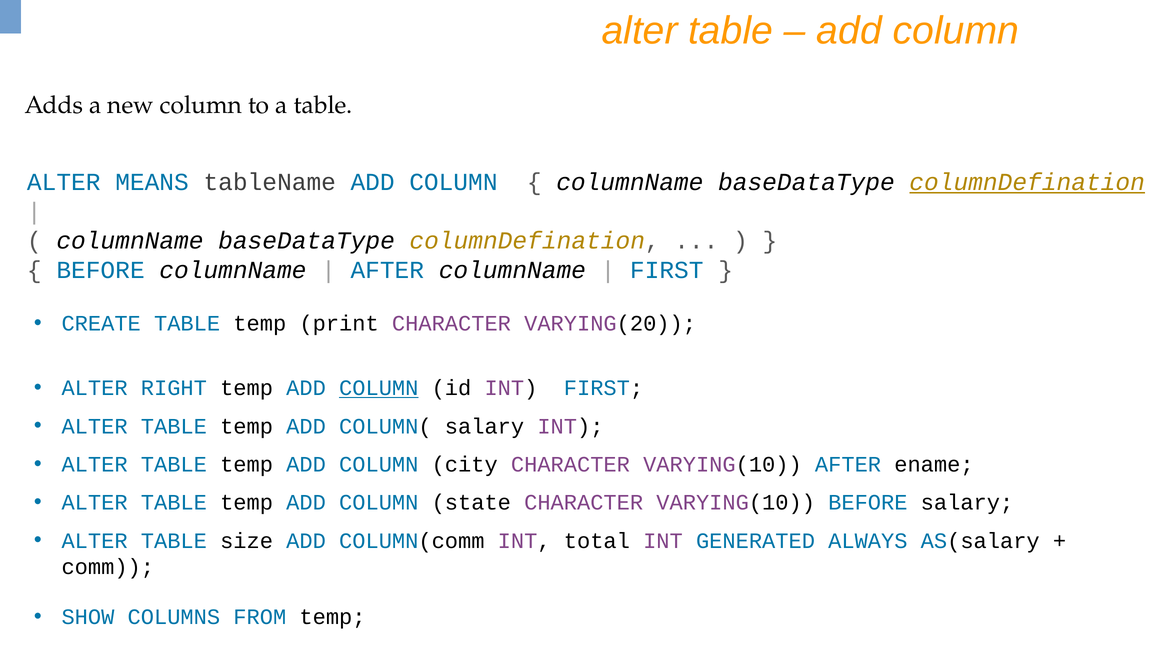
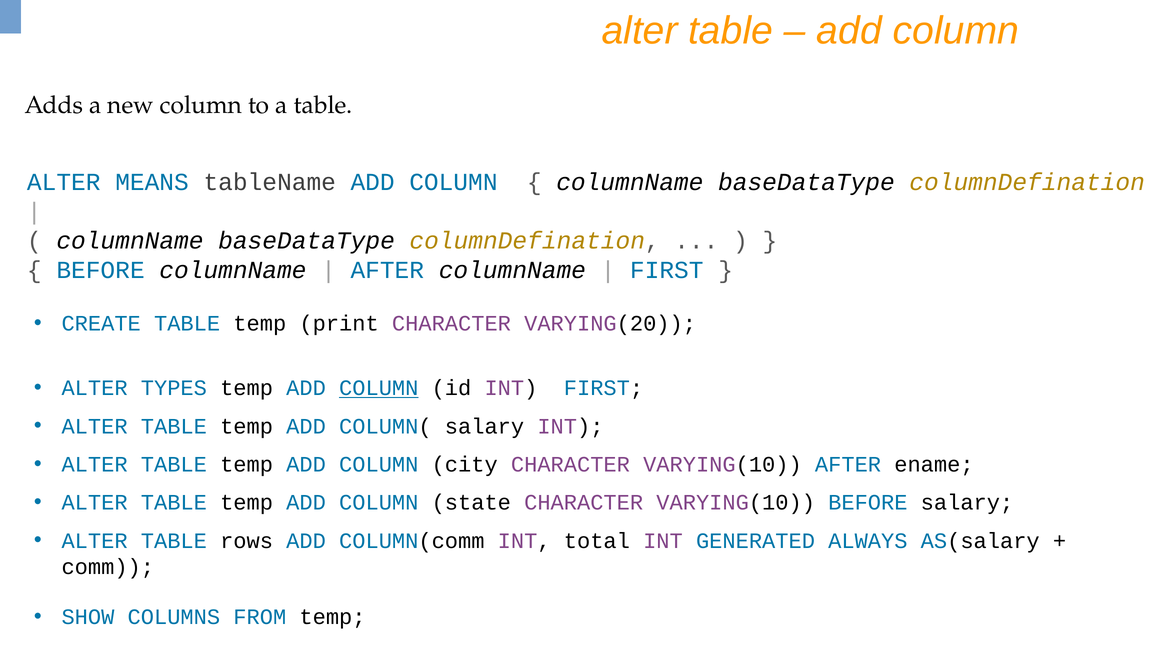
columnDefination underline: present -> none (1027, 182)
RIGHT: RIGHT -> TYPES (174, 388)
size: size -> rows (247, 541)
